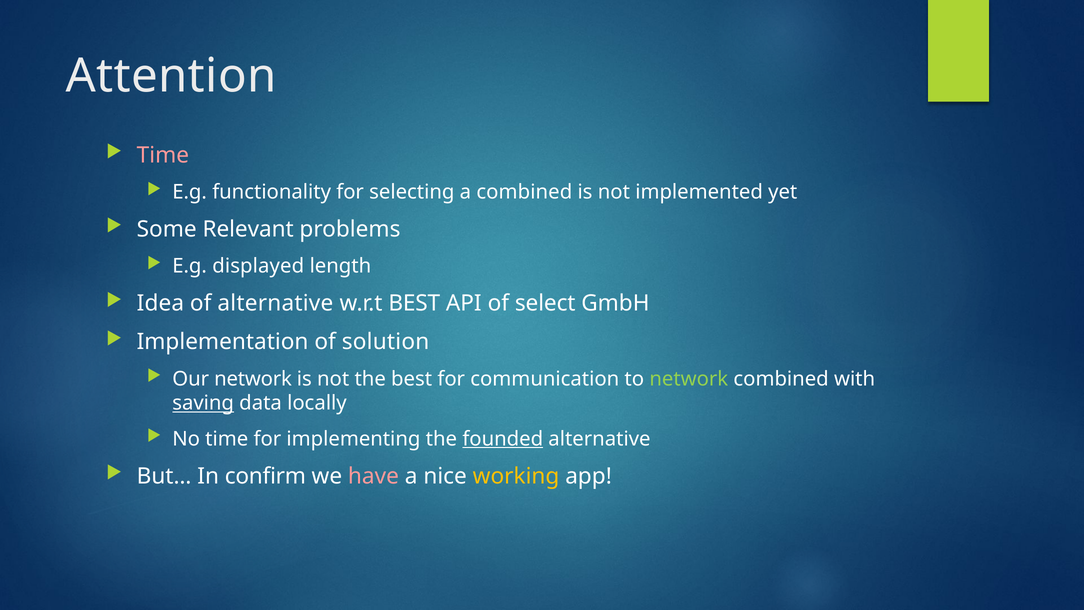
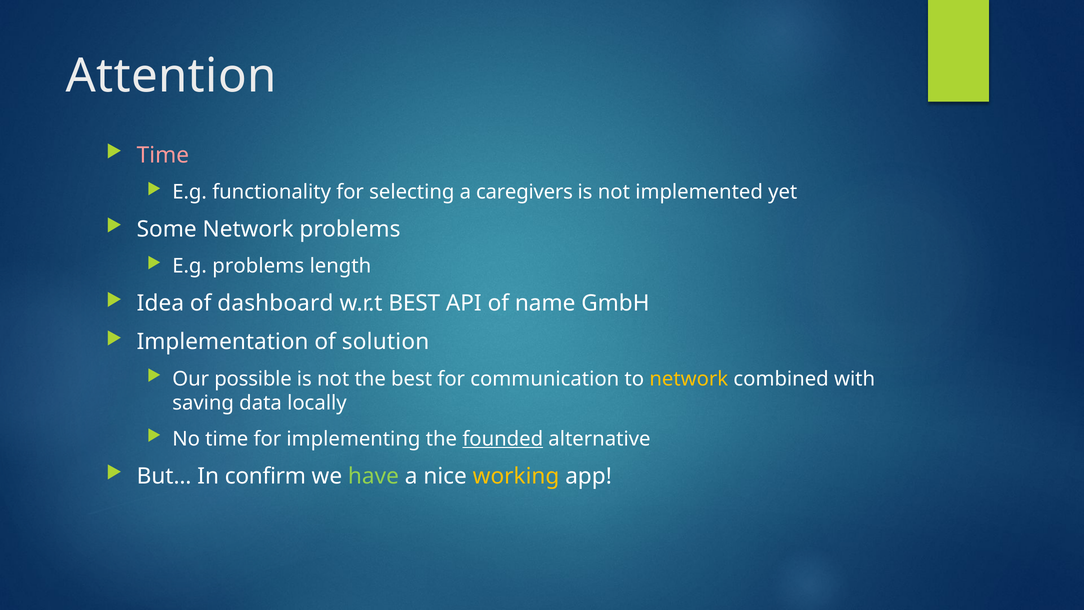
a combined: combined -> caregivers (524, 192)
Some Relevant: Relevant -> Network (248, 229)
E.g displayed: displayed -> problems (258, 266)
of alternative: alternative -> dashboard (275, 303)
select: select -> name (545, 303)
Our network: network -> possible (253, 379)
network colour: light green -> yellow (689, 379)
saving underline: present -> none (203, 403)
have colour: pink -> light green (373, 476)
